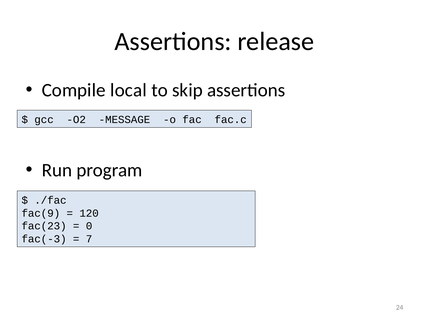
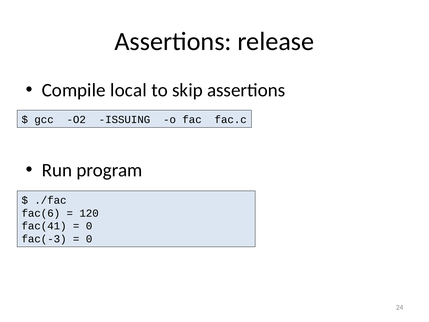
MESSAGE: MESSAGE -> ISSUING (124, 119)
fac(9: fac(9 -> fac(6 (41, 213)
fac(23: fac(23 -> fac(41 (44, 226)
7: 7 -> 0 (89, 239)
